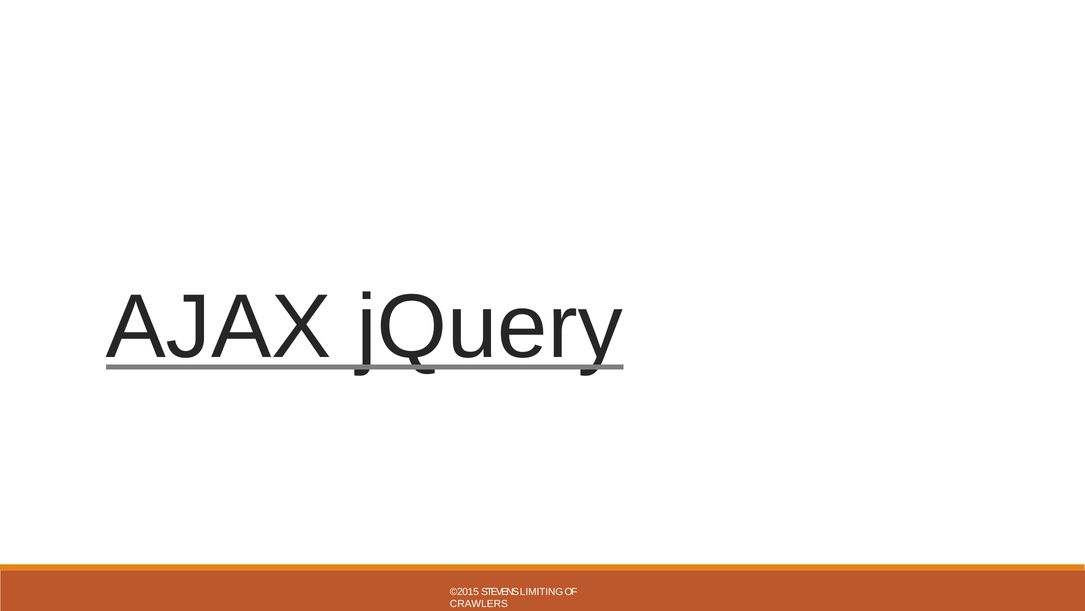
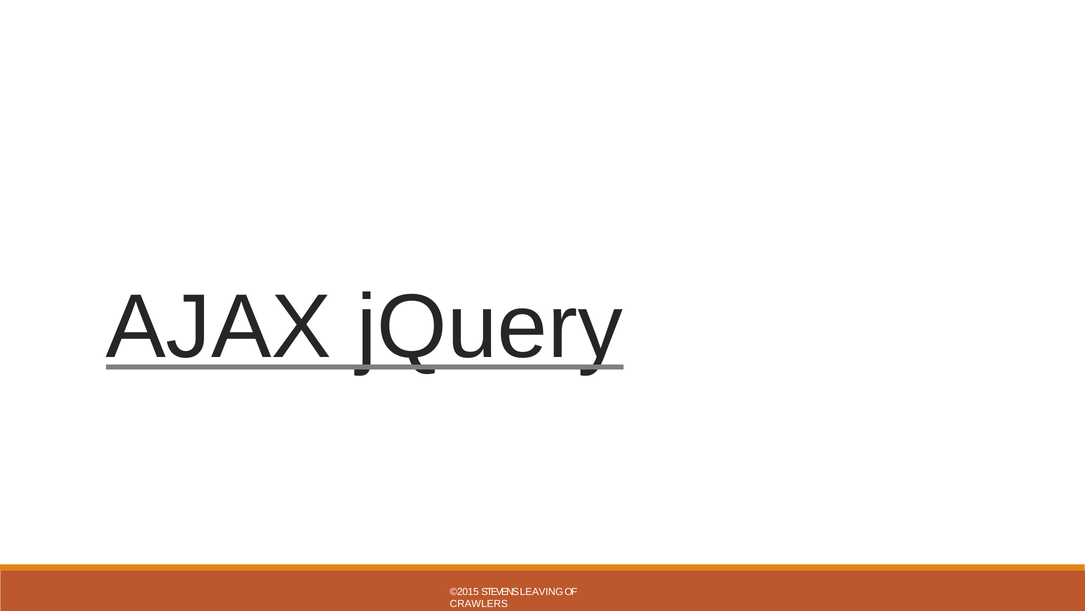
LIMITING: LIMITING -> LEAVING (542, 591)
